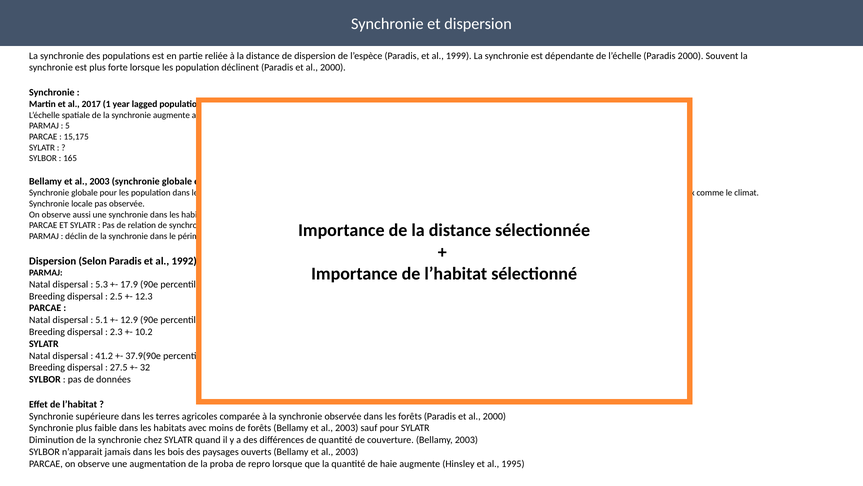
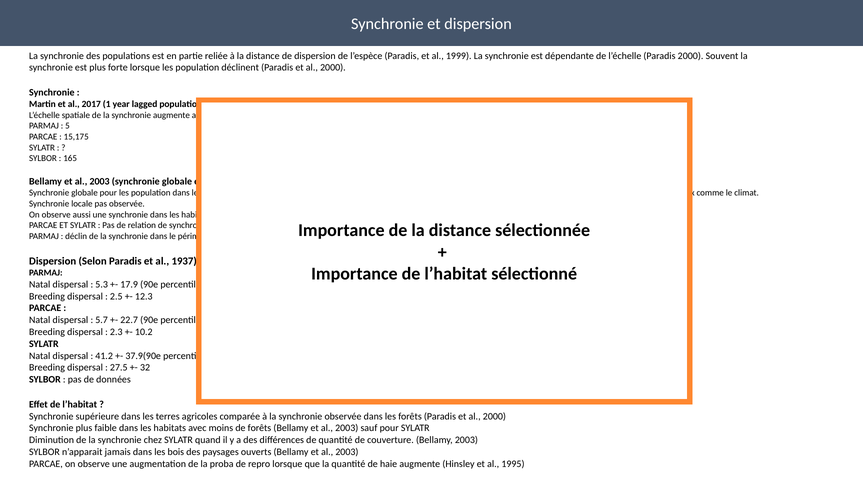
1992: 1992 -> 1937 (184, 261)
5.1: 5.1 -> 5.7 (102, 320)
12.9: 12.9 -> 22.7 (129, 320)
